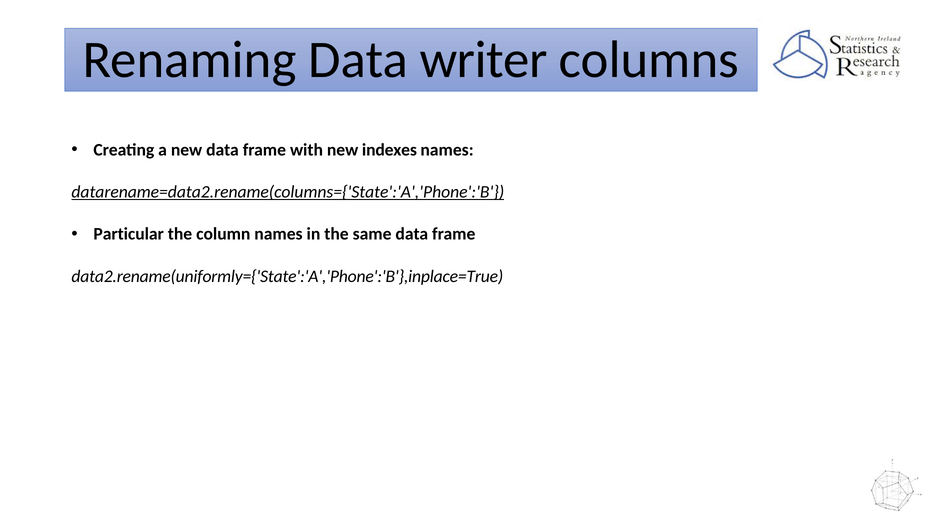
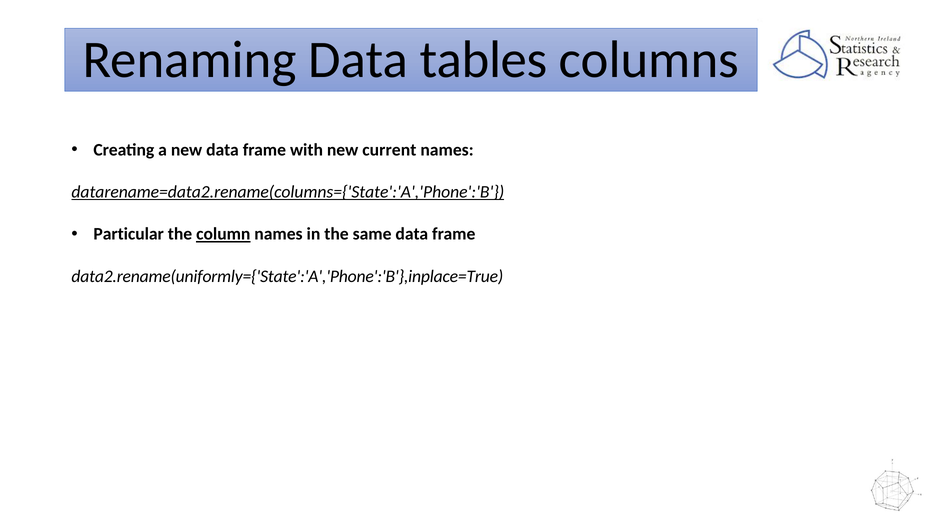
writer: writer -> tables (484, 60)
indexes: indexes -> current (389, 150)
column underline: none -> present (223, 234)
